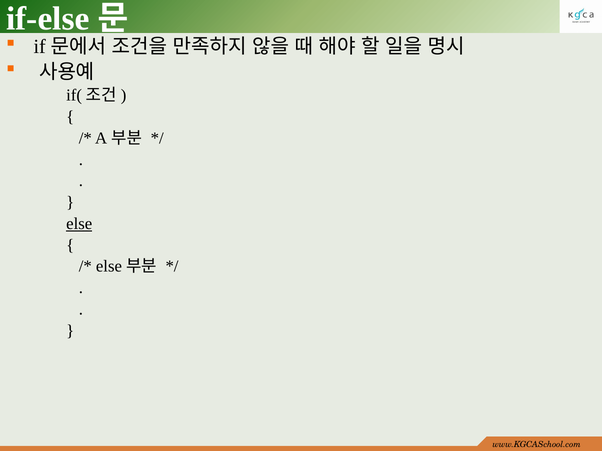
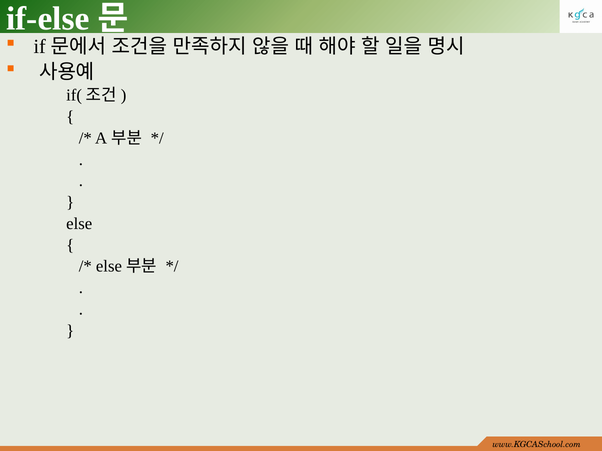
else underline: present -> none (79, 224)
